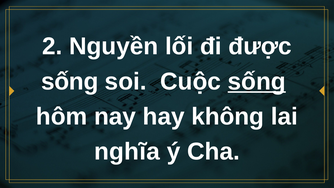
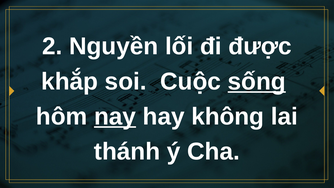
sống: sống -> khắp (70, 81)
nay underline: none -> present (115, 117)
nghĩa: nghĩa -> thánh (127, 152)
